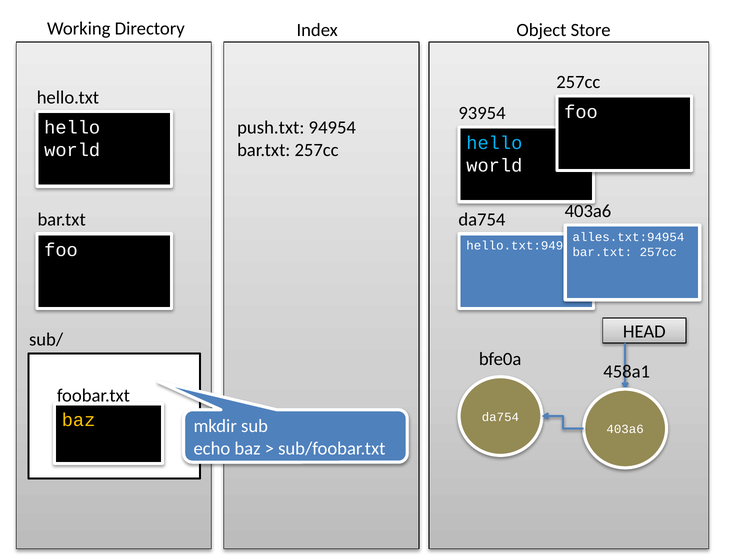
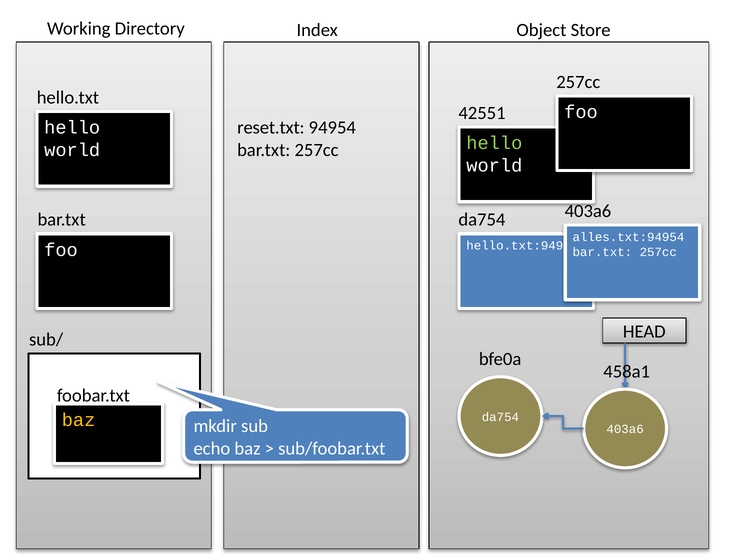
93954: 93954 -> 42551 (482, 113)
push.txt: push.txt -> reset.txt (271, 128)
hello colour: light blue -> light green (494, 143)
